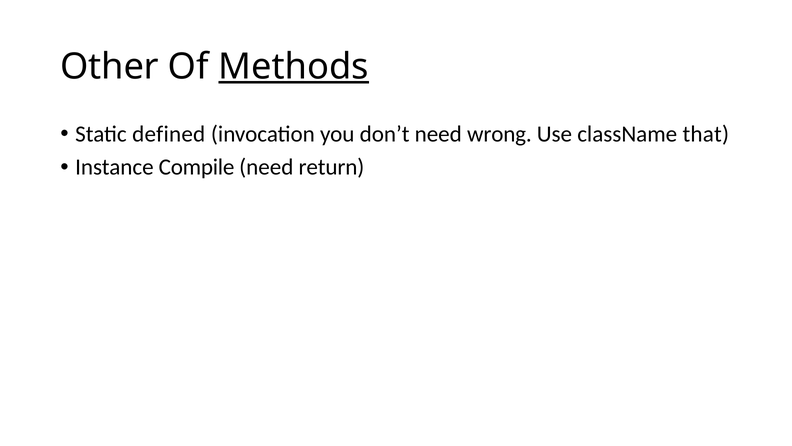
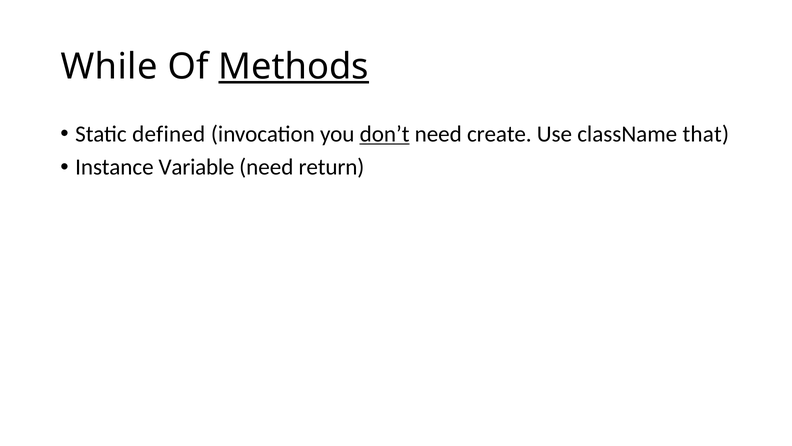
Other: Other -> While (109, 67)
don’t underline: none -> present (385, 134)
wrong: wrong -> create (499, 134)
Compile: Compile -> Variable (197, 167)
